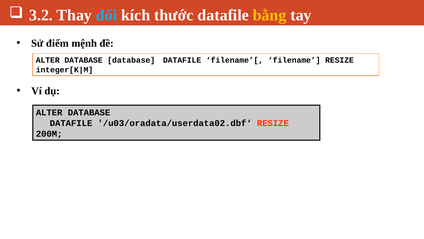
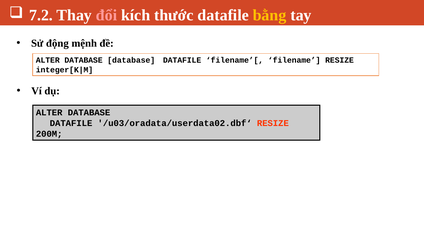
3.2: 3.2 -> 7.2 (41, 15)
đổi colour: light blue -> pink (107, 15)
điểm: điểm -> động (57, 43)
